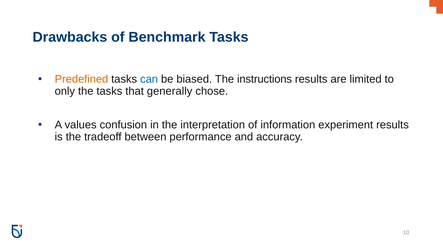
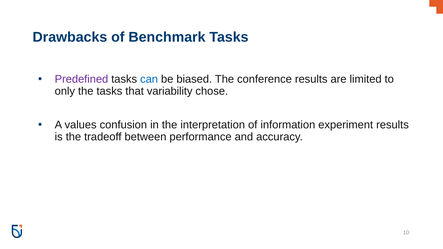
Predefined colour: orange -> purple (81, 79)
instructions: instructions -> conference (264, 79)
generally: generally -> variability (170, 91)
